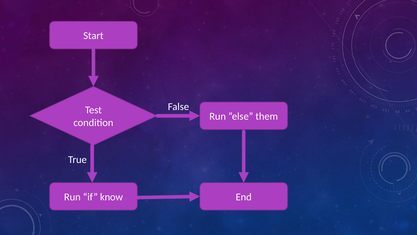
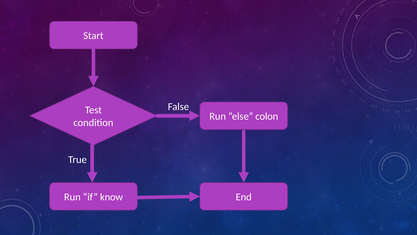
them: them -> colon (267, 116)
